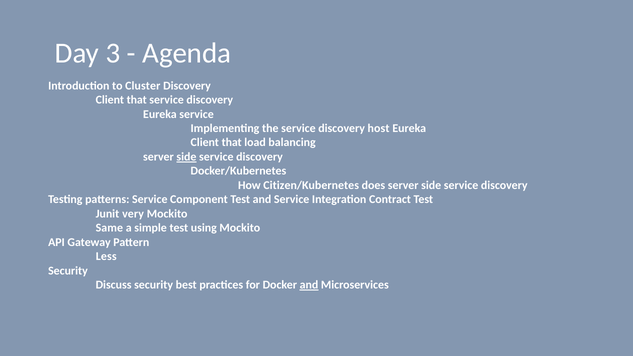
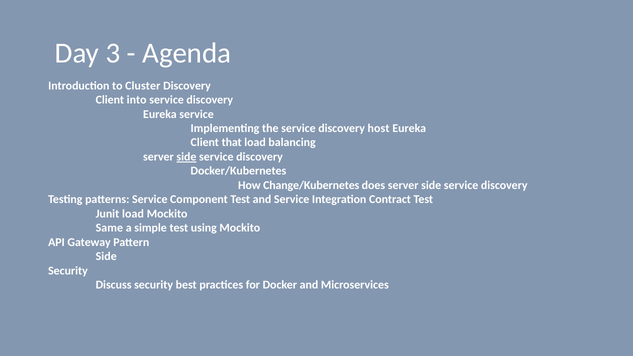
that: that -> into (137, 100)
Citizen/Kubernetes: Citizen/Kubernetes -> Change/Kubernetes (311, 185)
Junit very: very -> load (133, 214)
Less: Less -> Side (106, 257)
and underline: present -> none (309, 285)
